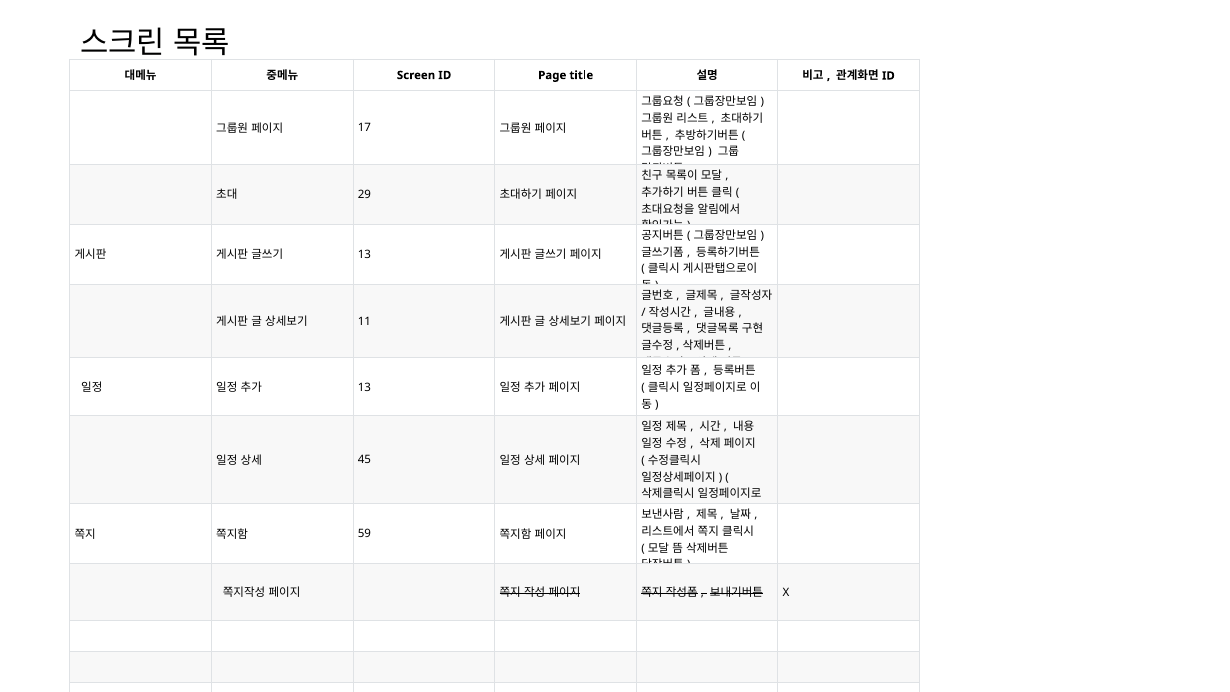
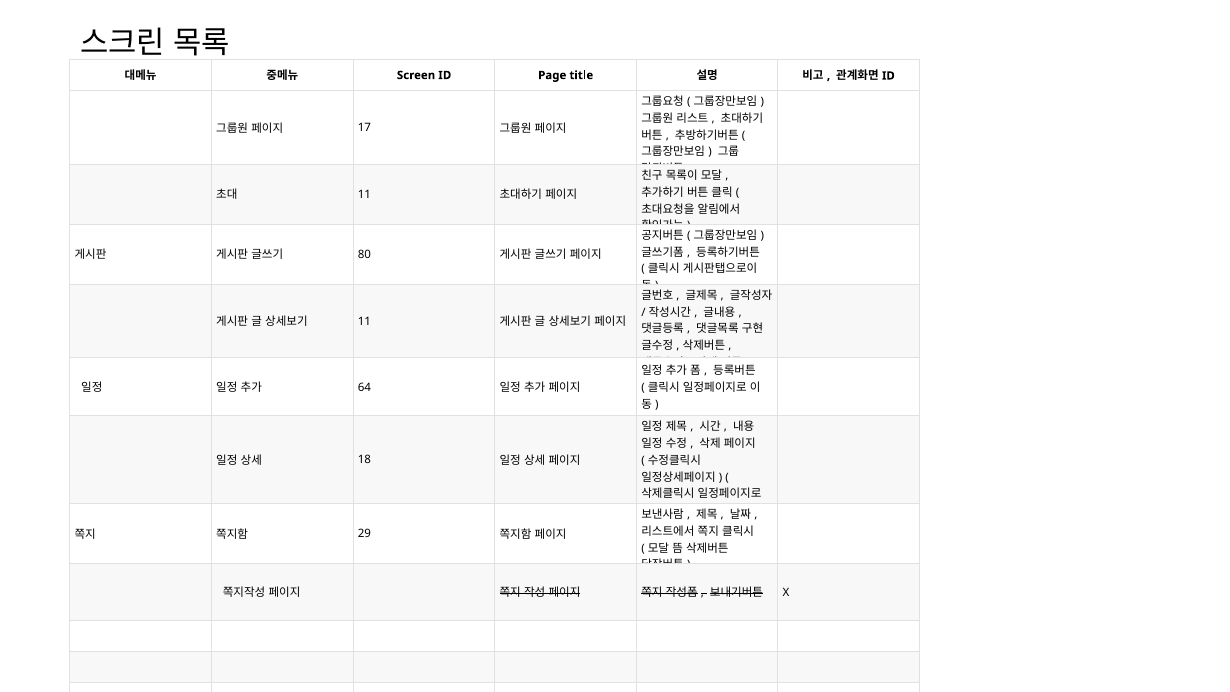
29: 29 -> 11 (364, 195)
13: 13 -> 80 (364, 255)
13: 13 -> 64 (364, 387)
45: 45 -> 18 (364, 460)
59: 59 -> 29 (364, 534)
